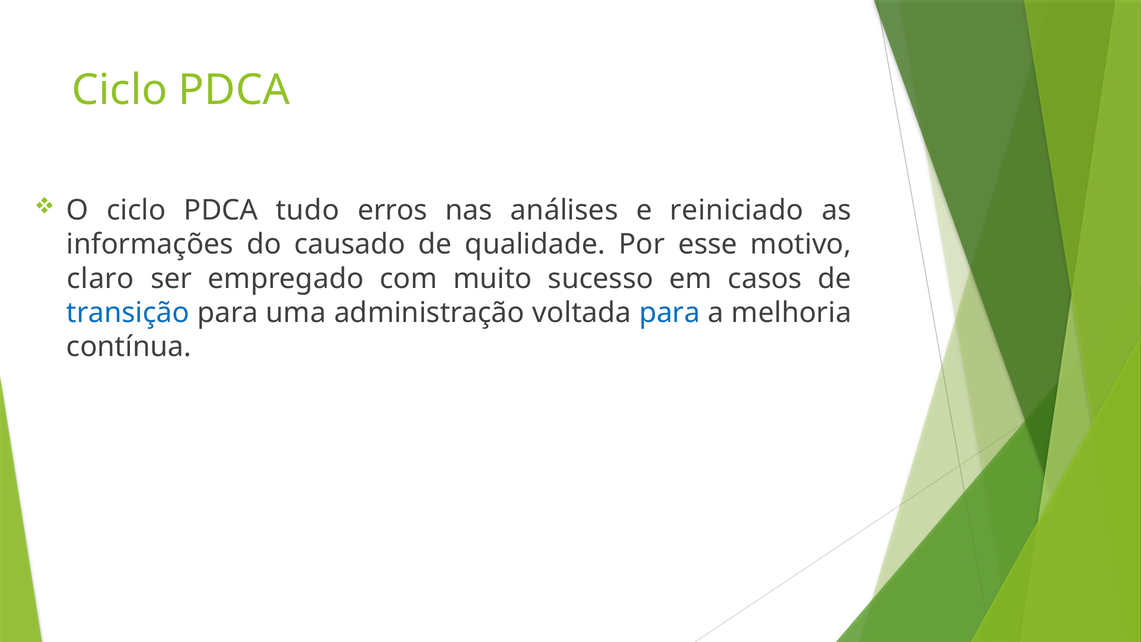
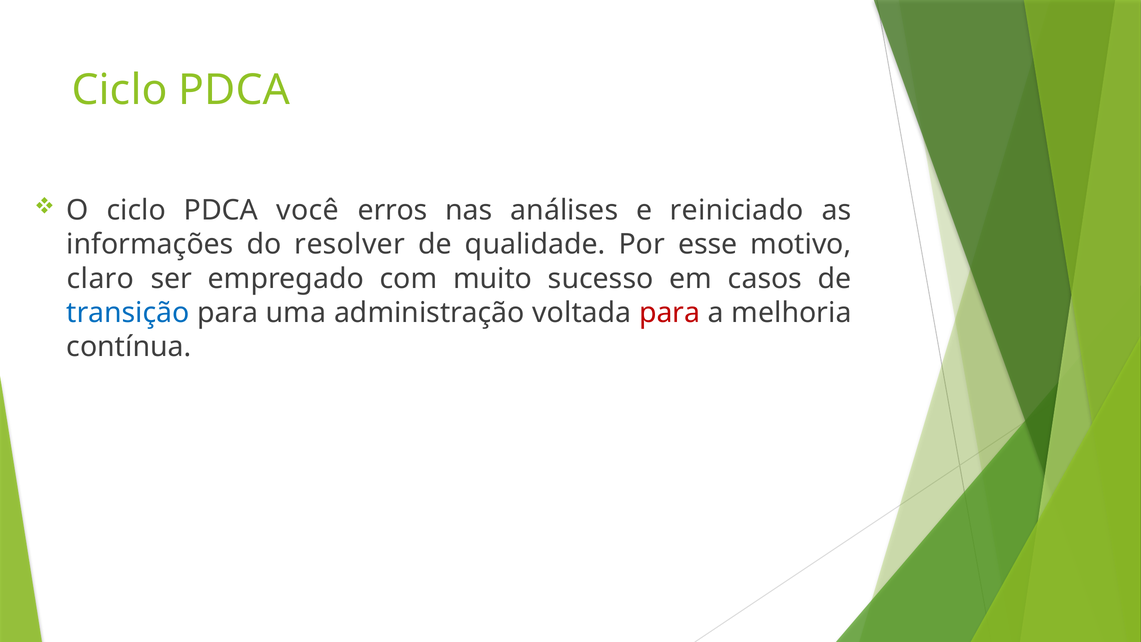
tudo: tudo -> você (308, 210)
causado: causado -> resolver (350, 244)
para colour: blue -> red (670, 313)
